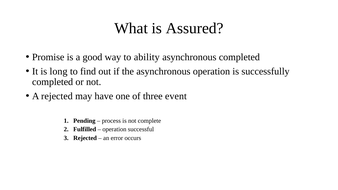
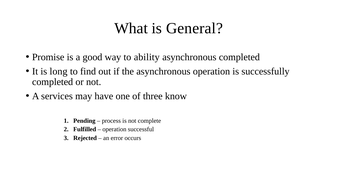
Assured: Assured -> General (195, 28)
A rejected: rejected -> services (57, 96)
event: event -> know (176, 96)
